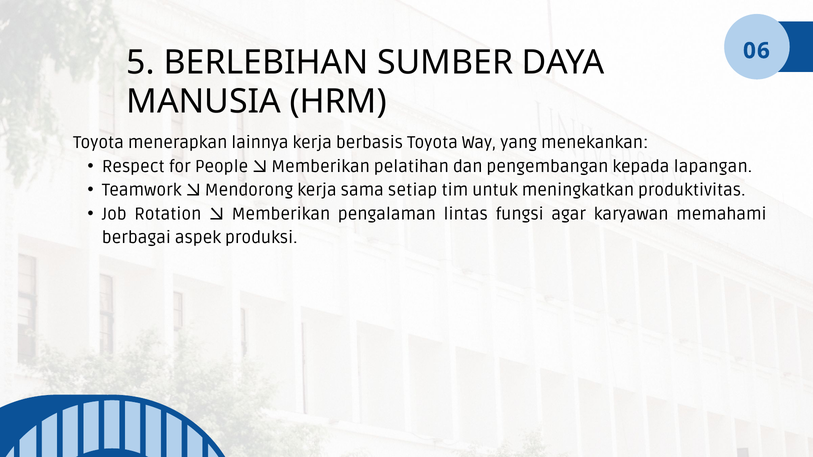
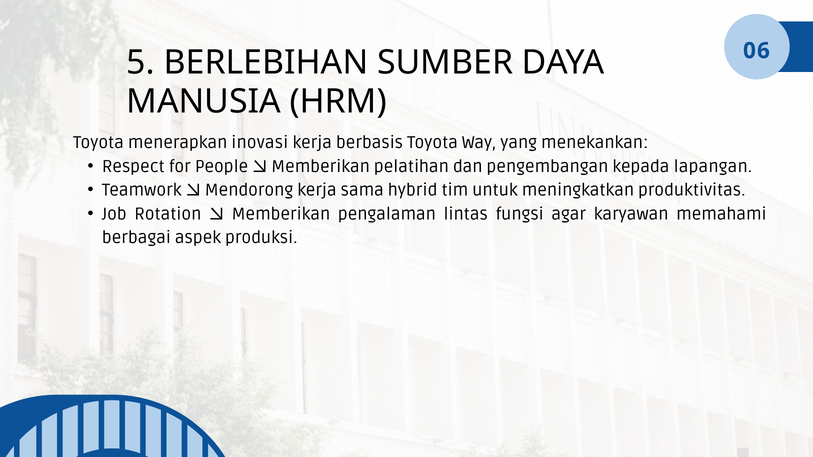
lainnya: lainnya -> inovasi (260, 143)
setiap: setiap -> hybrid (413, 190)
